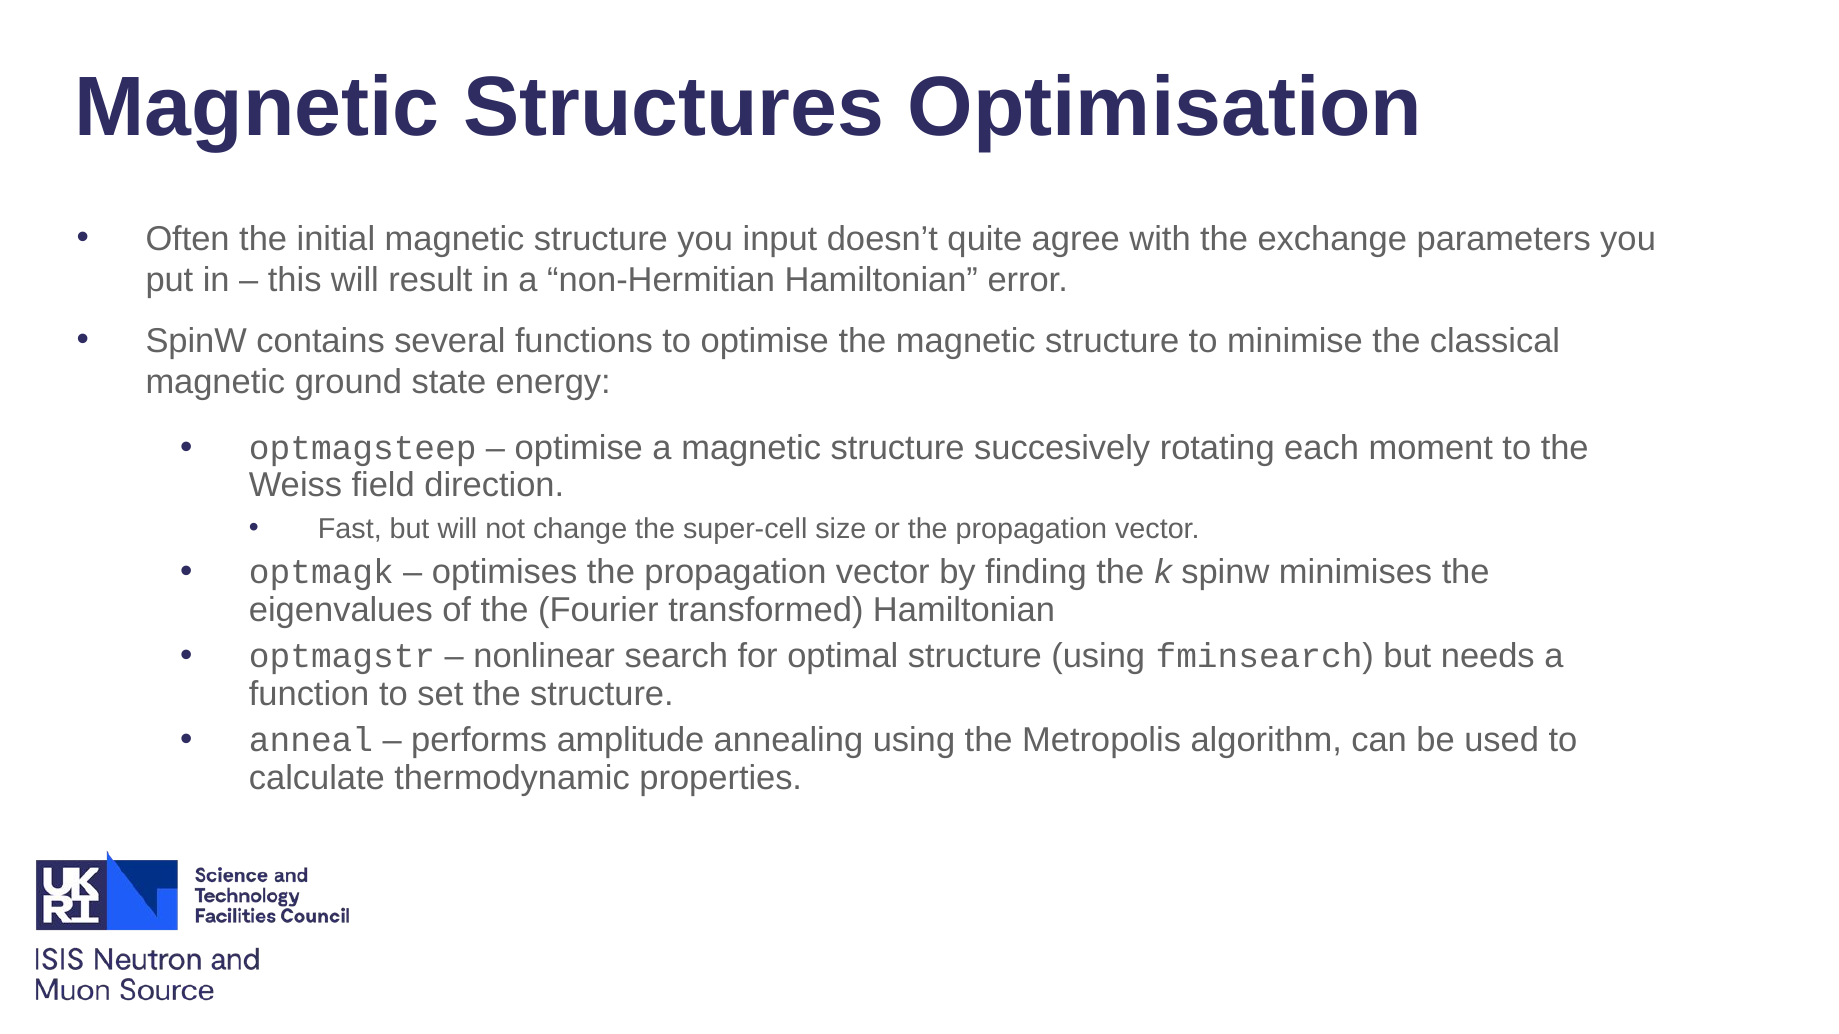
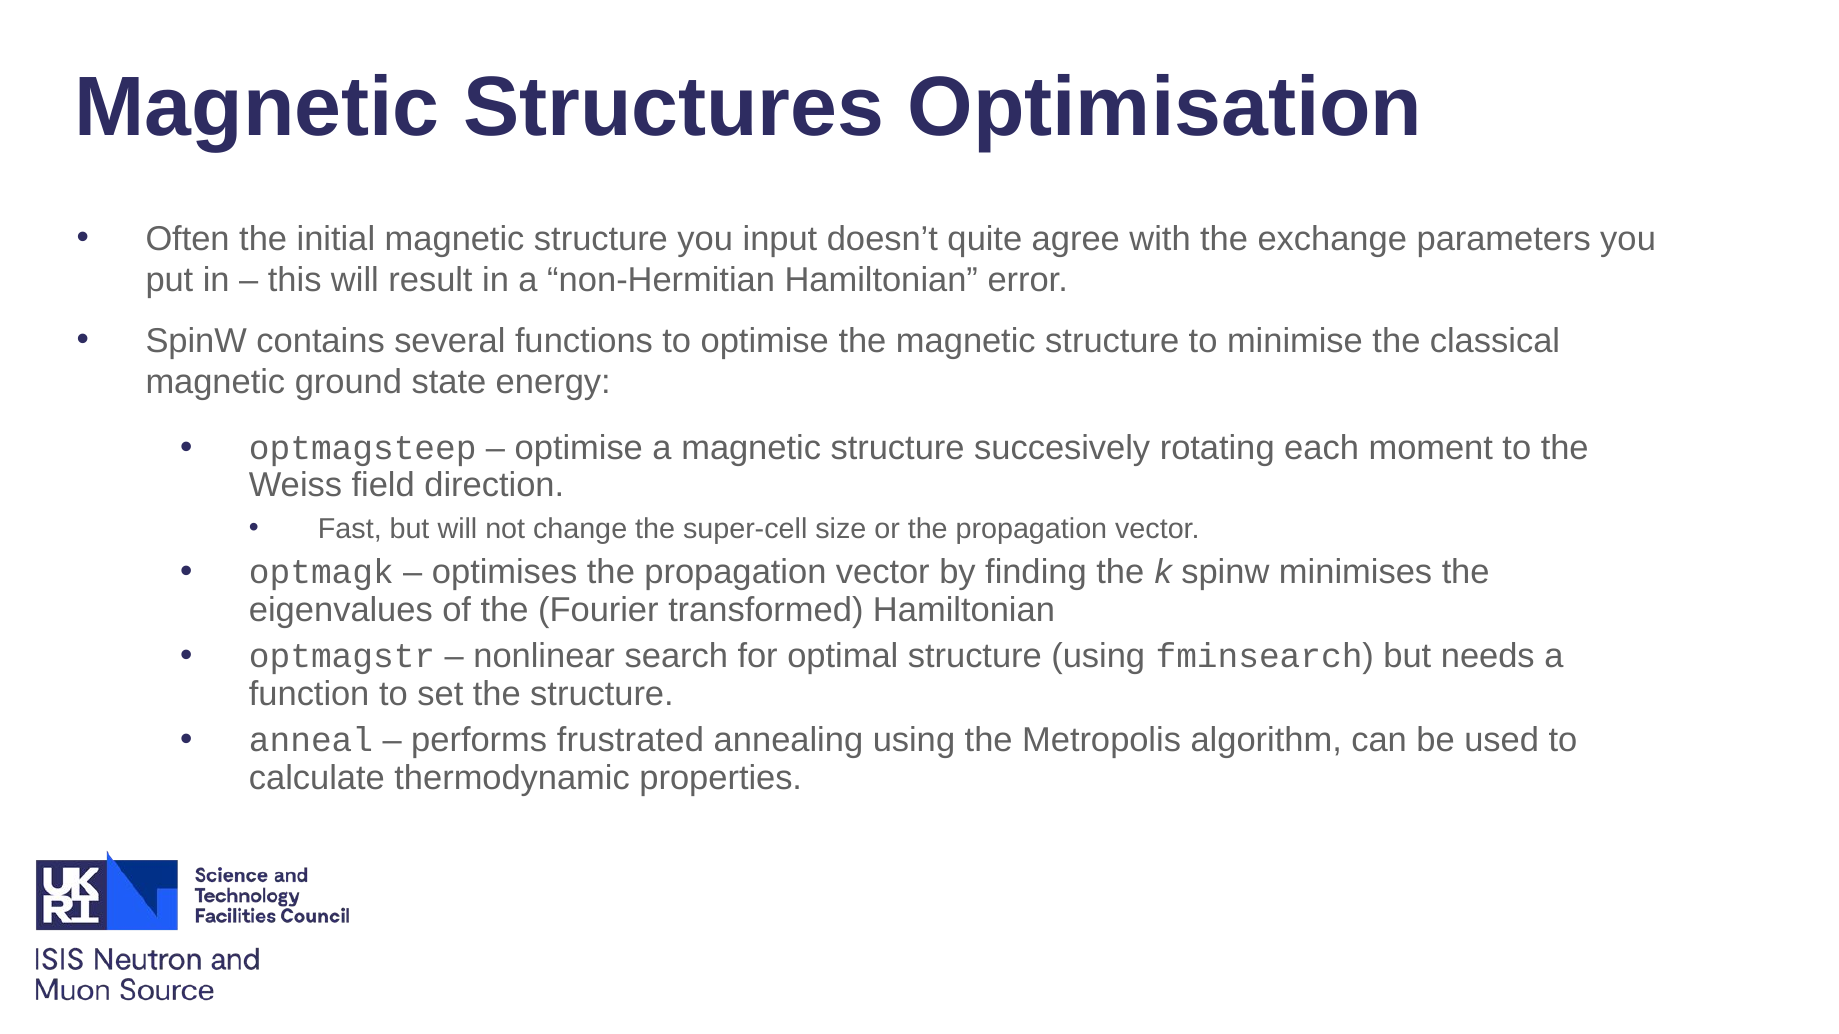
amplitude: amplitude -> frustrated (630, 741)
